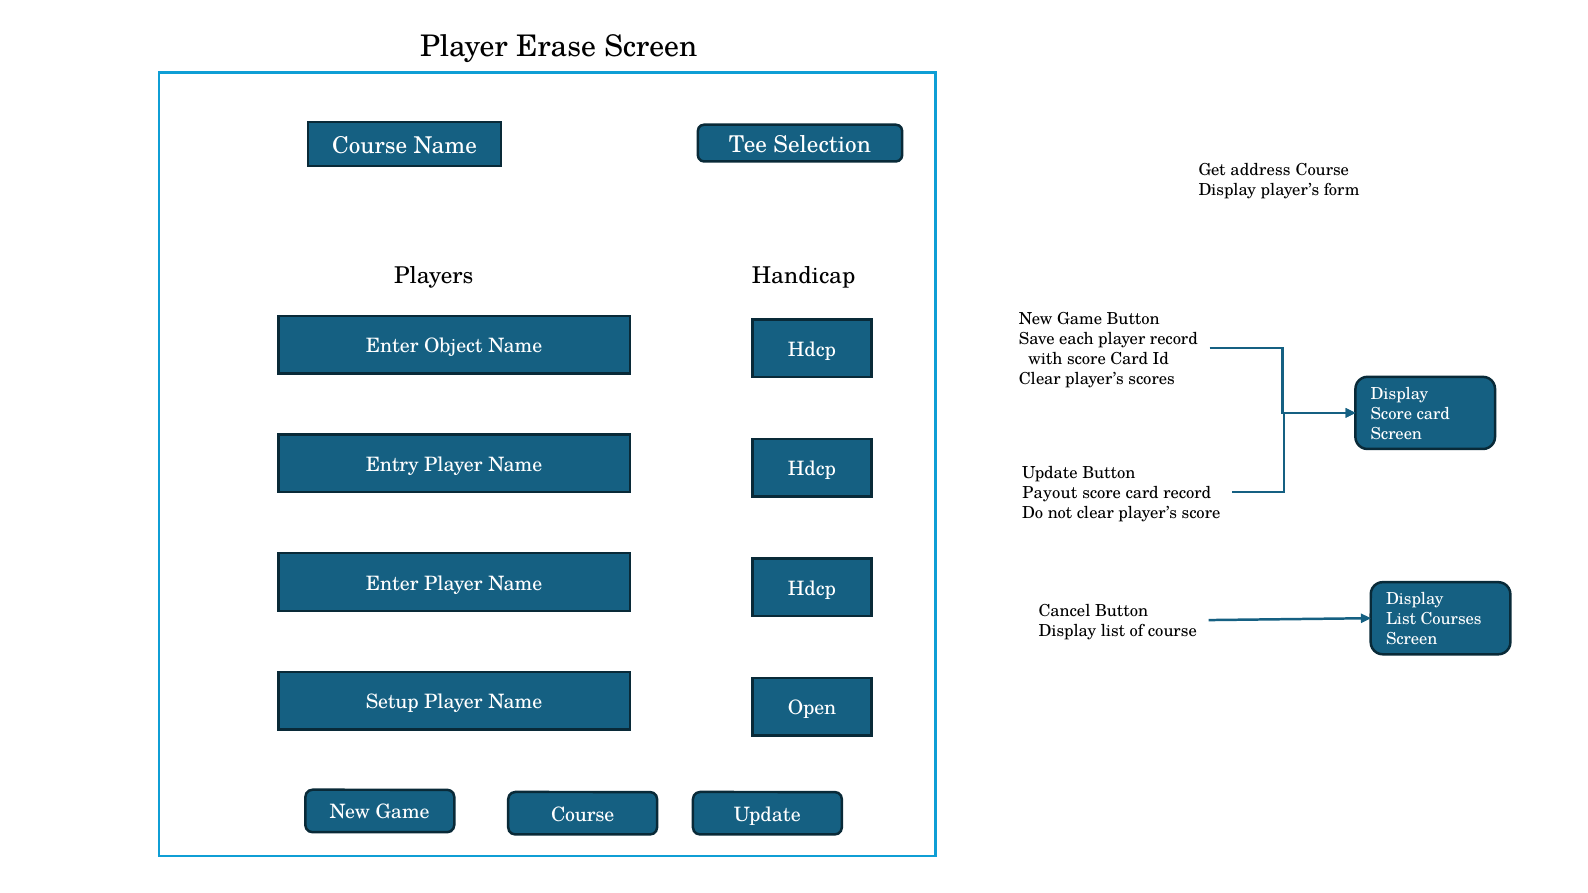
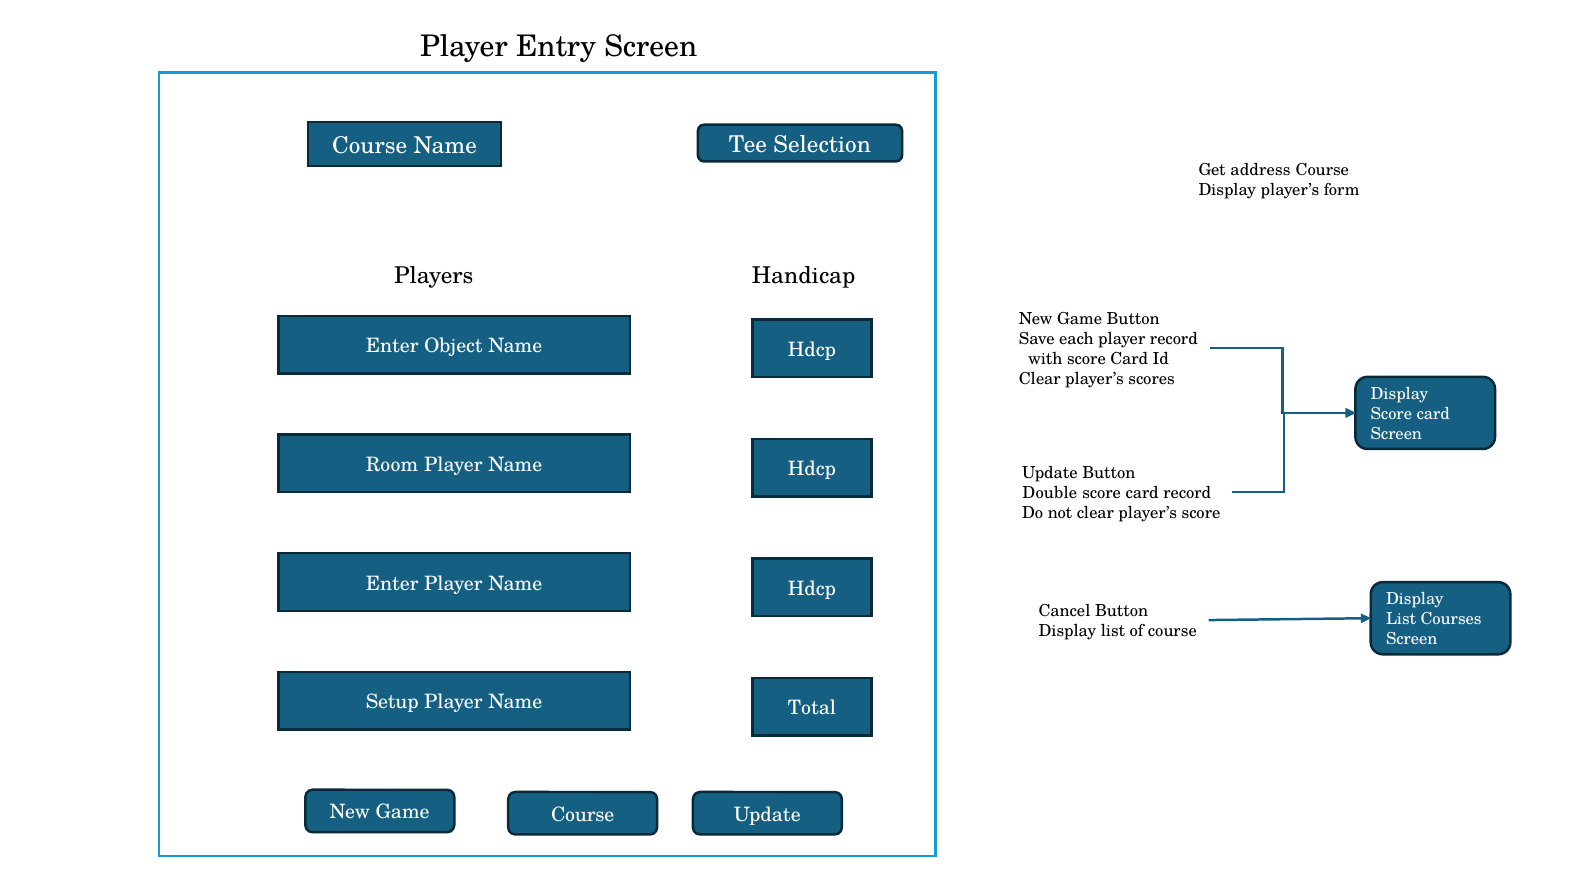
Erase: Erase -> Entry (556, 46)
Entry: Entry -> Room (392, 465)
Payout: Payout -> Double (1050, 493)
Open: Open -> Total (812, 708)
